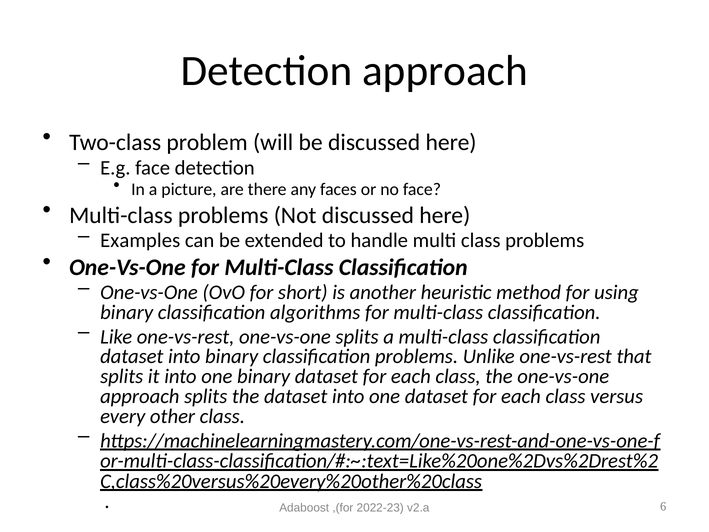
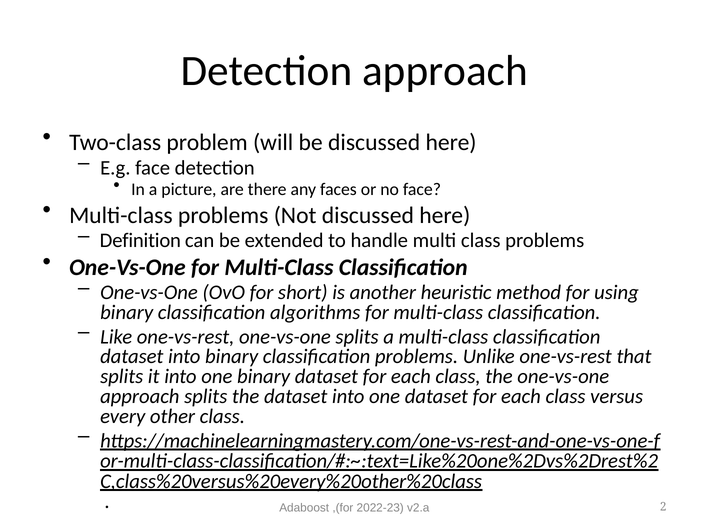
Examples: Examples -> Definition (140, 241)
6: 6 -> 2 (663, 507)
